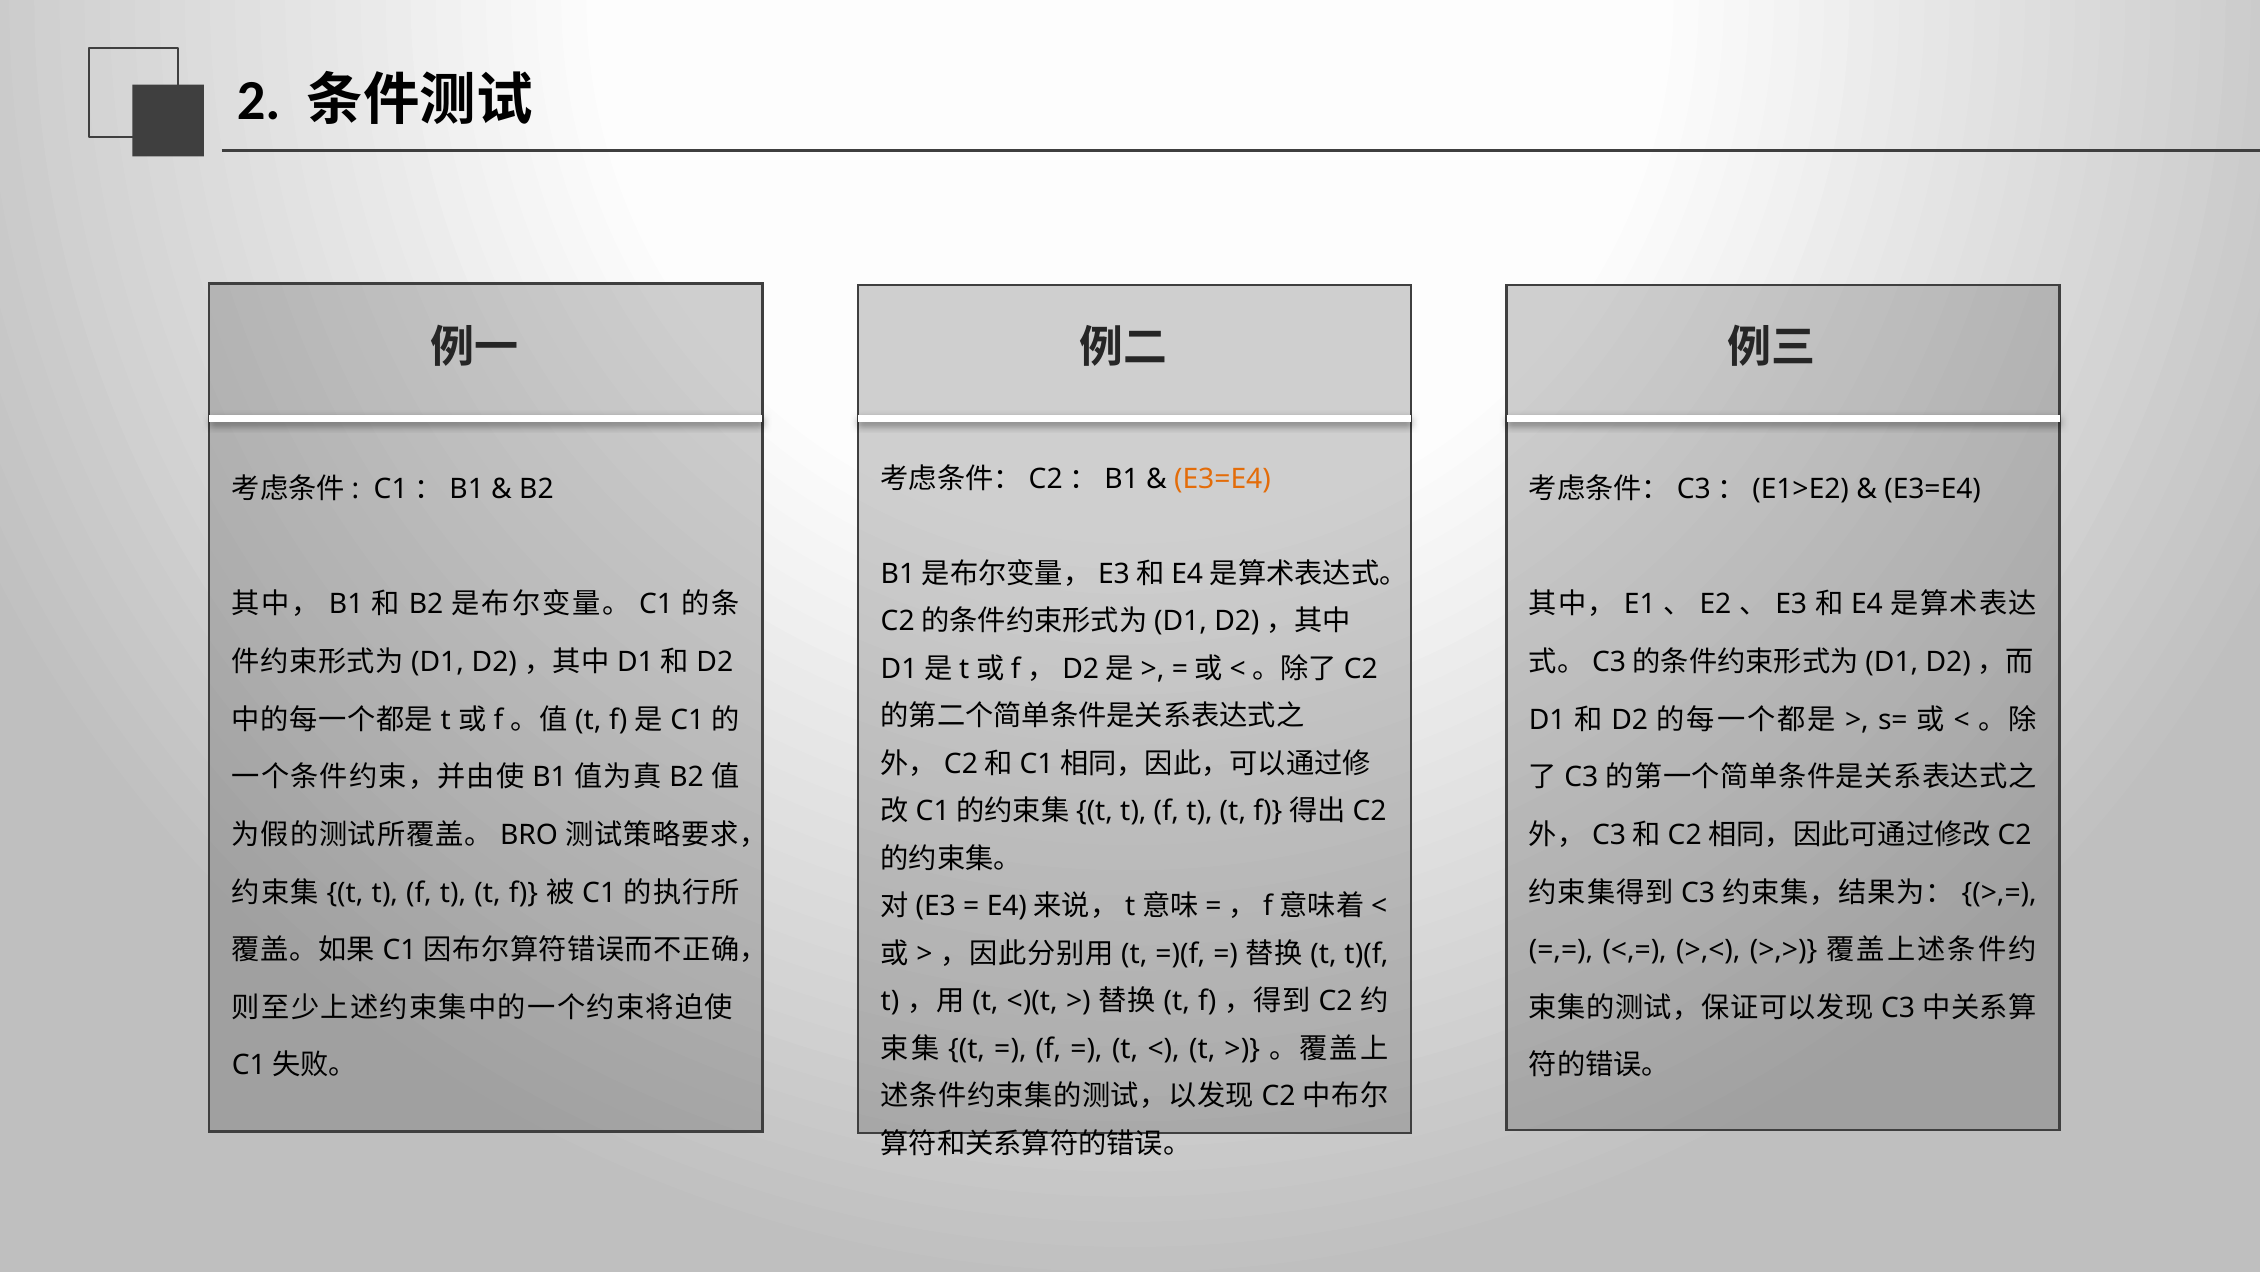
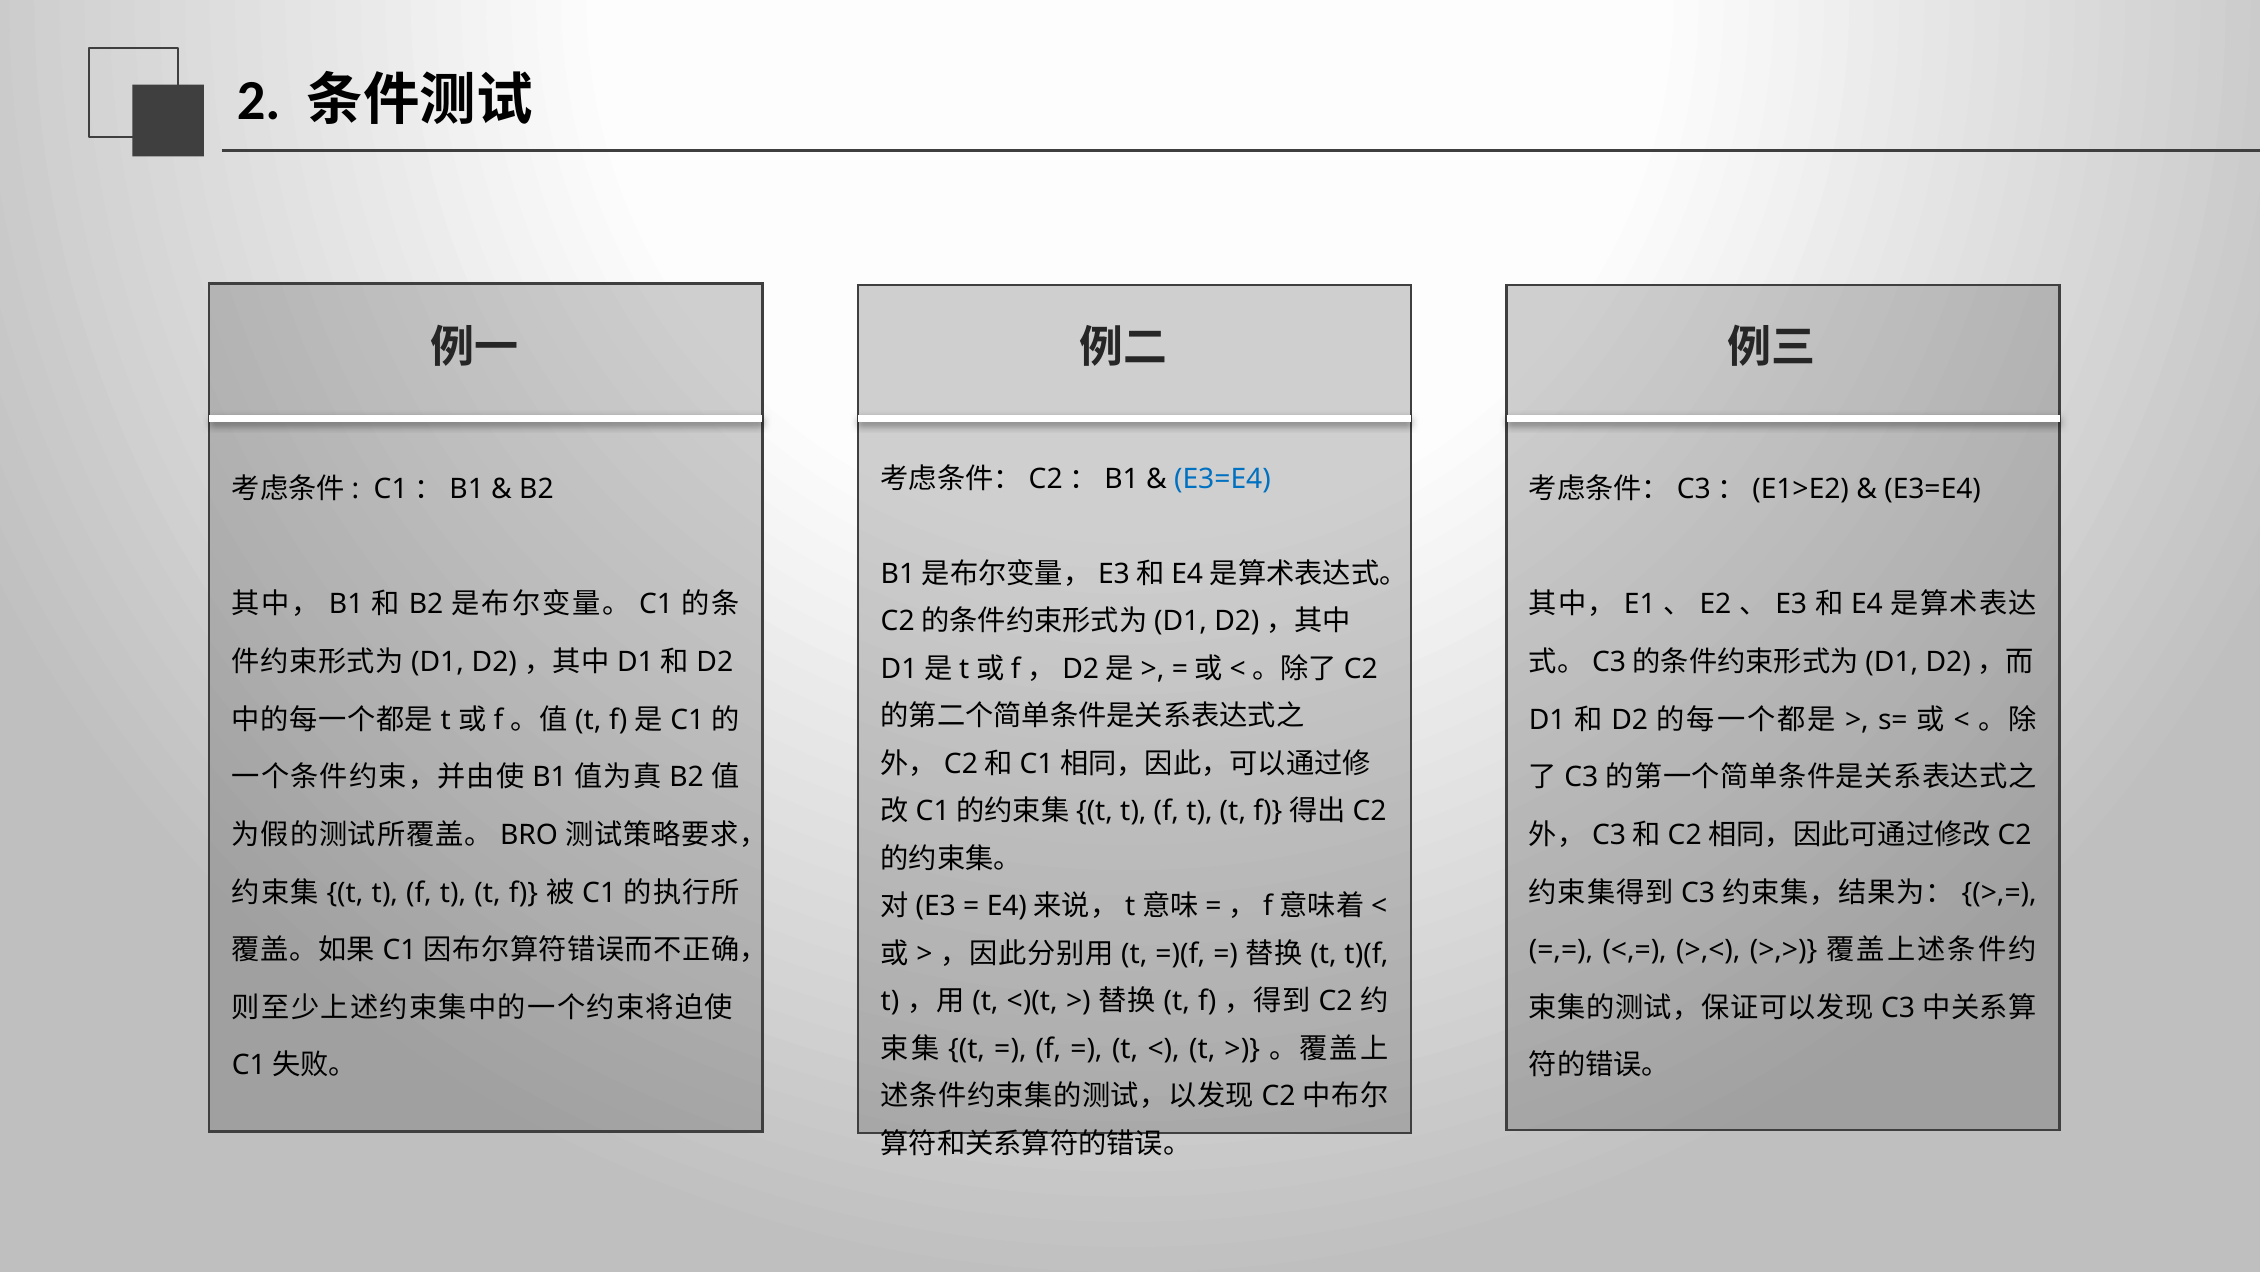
E3=E4 colour: orange -> blue (1222, 479)
